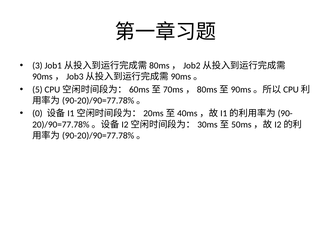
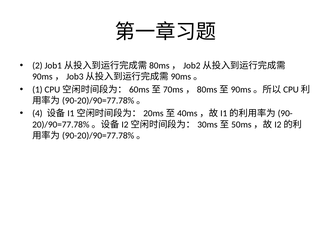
3: 3 -> 2 (37, 66)
5: 5 -> 1 (37, 90)
0: 0 -> 4 (37, 114)
